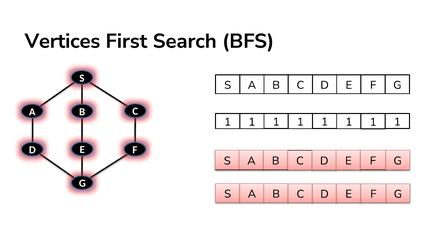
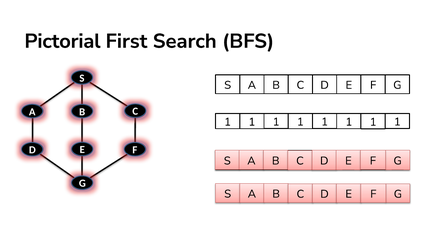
Vertices: Vertices -> Pictorial (62, 41)
